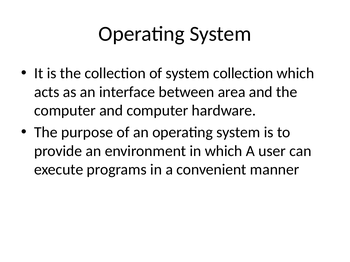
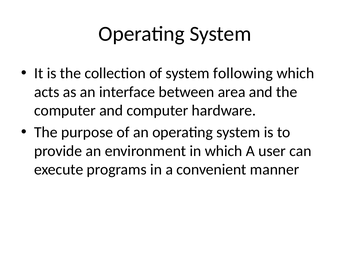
system collection: collection -> following (243, 73)
